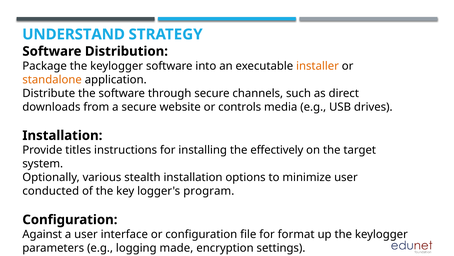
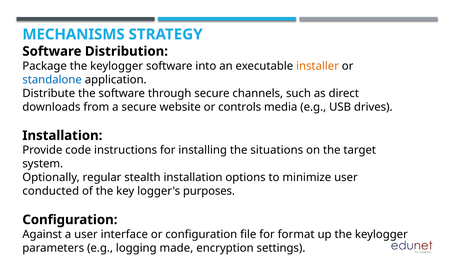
UNDERSTAND: UNDERSTAND -> MECHANISMS (74, 34)
standalone colour: orange -> blue (52, 79)
titles: titles -> code (78, 150)
effectively: effectively -> situations (277, 150)
various: various -> regular (102, 177)
program: program -> purposes (209, 191)
